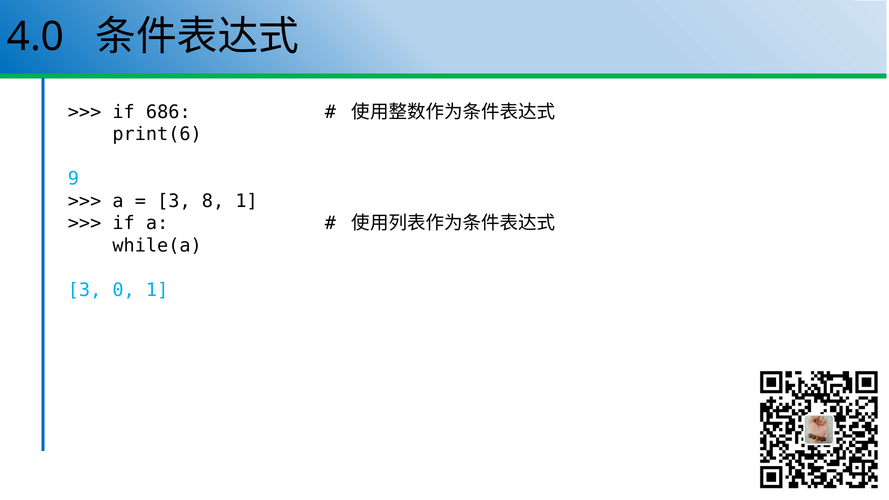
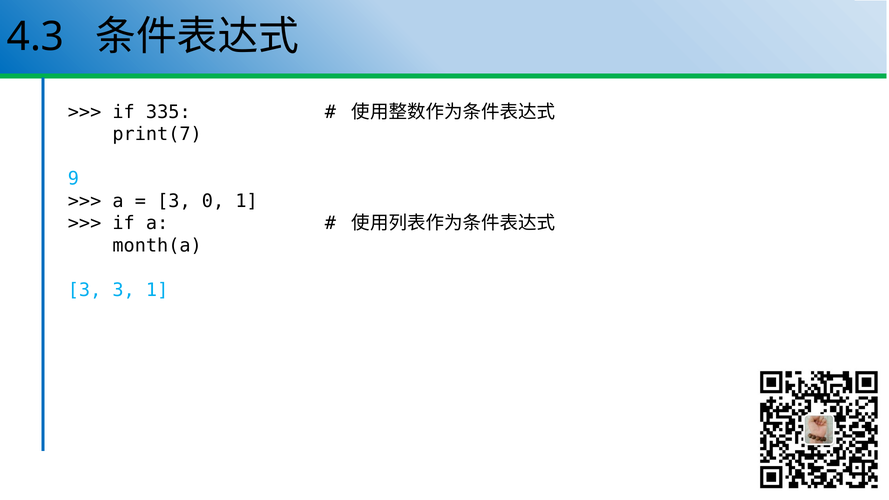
4.0: 4.0 -> 4.3 (36, 37)
686: 686 -> 335 (168, 112)
print(6: print(6 -> print(7 (157, 134)
8: 8 -> 0 (213, 201)
while(a: while(a -> month(a (157, 246)
3 0: 0 -> 3 (124, 290)
